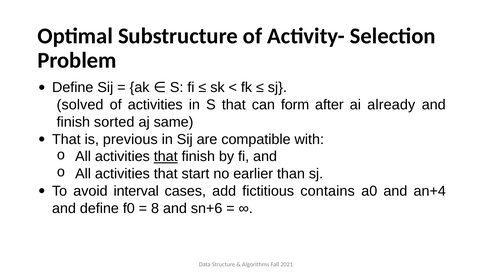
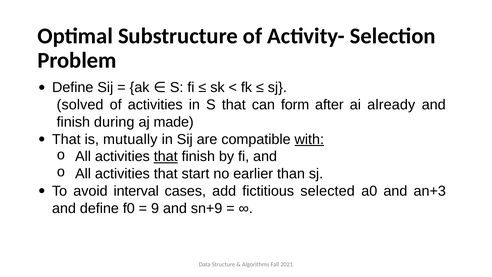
sorted: sorted -> during (114, 122)
same: same -> made (174, 122)
previous: previous -> mutually (130, 139)
with underline: none -> present (309, 139)
contains: contains -> selected (328, 191)
an+4: an+4 -> an+3 (430, 191)
8: 8 -> 9 (155, 208)
sn+6: sn+6 -> sn+9 (207, 208)
